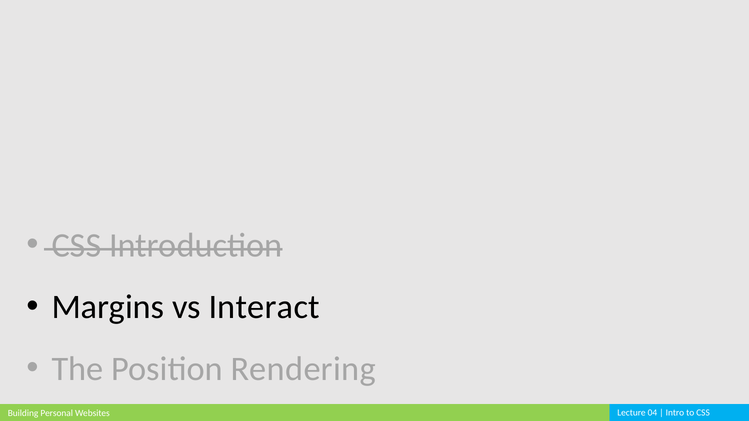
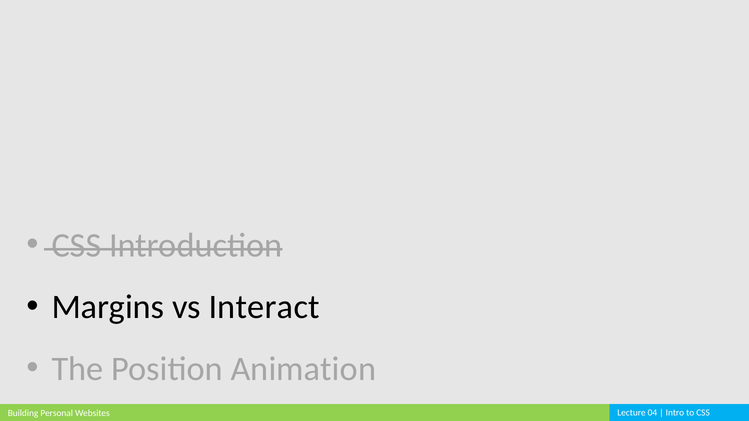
Rendering: Rendering -> Animation (303, 369)
